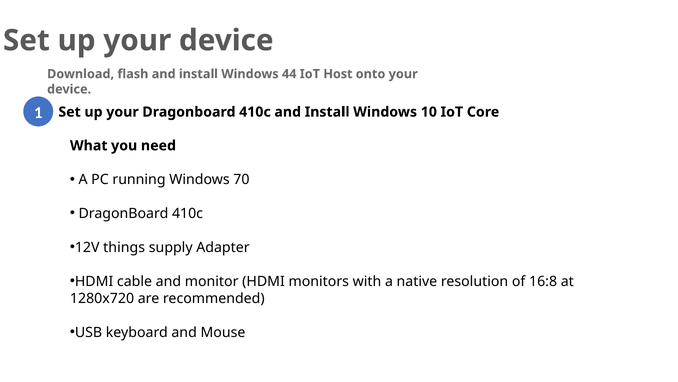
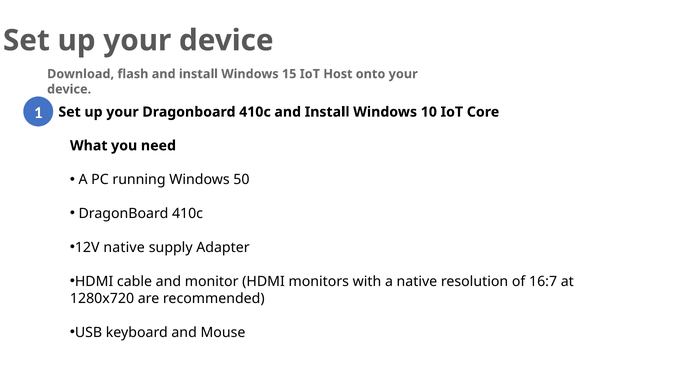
44: 44 -> 15 (289, 74)
70: 70 -> 50 (241, 179)
12V things: things -> native (124, 247)
16:8: 16:8 -> 16:7 (543, 281)
